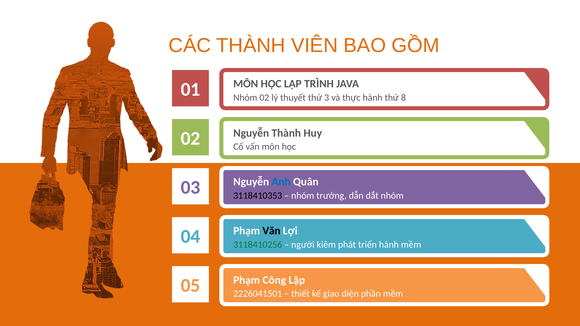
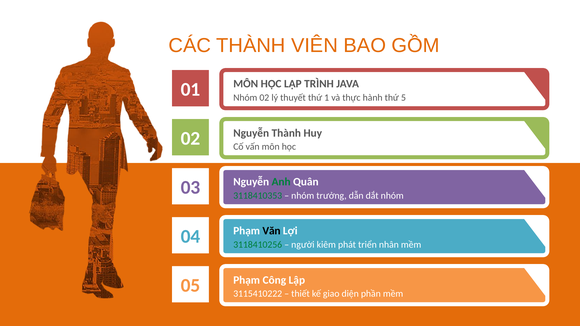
3: 3 -> 1 (327, 98)
8: 8 -> 5 (403, 98)
Anh colour: blue -> green (281, 182)
3118410353 colour: black -> green (258, 196)
triển hành: hành -> nhân (389, 245)
2226041501: 2226041501 -> 3115410222 (258, 294)
